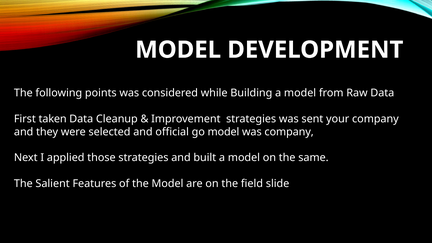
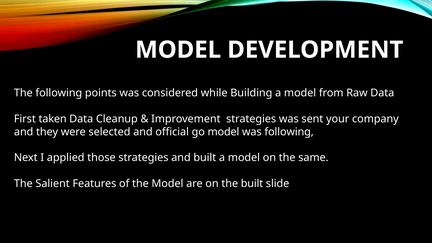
was company: company -> following (289, 132)
the field: field -> built (252, 184)
